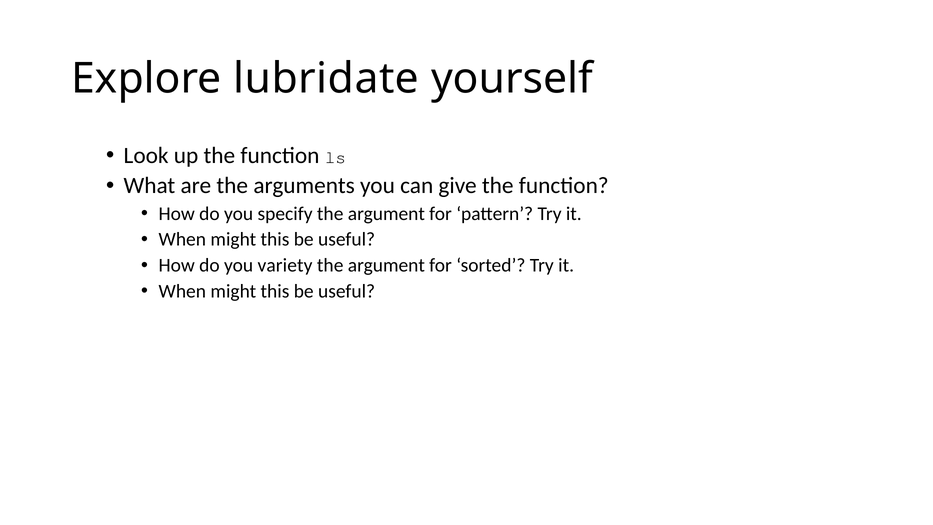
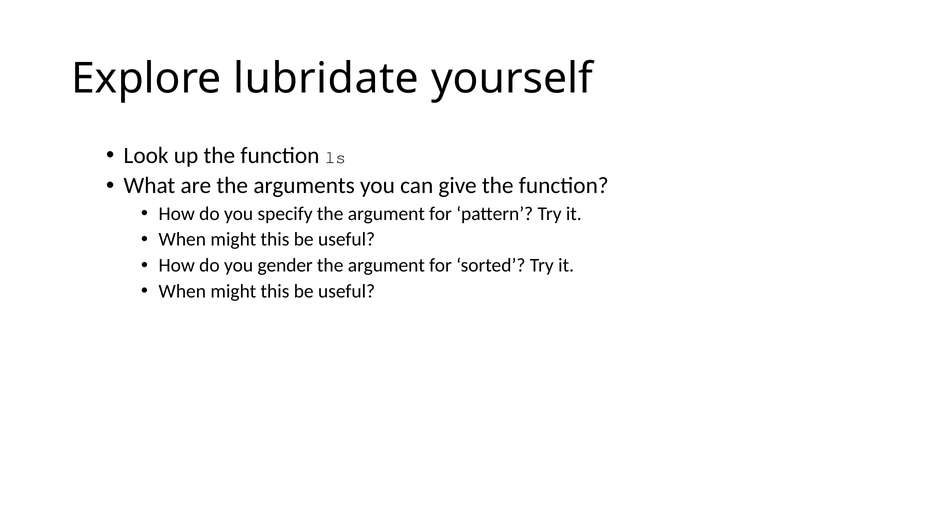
variety: variety -> gender (285, 265)
